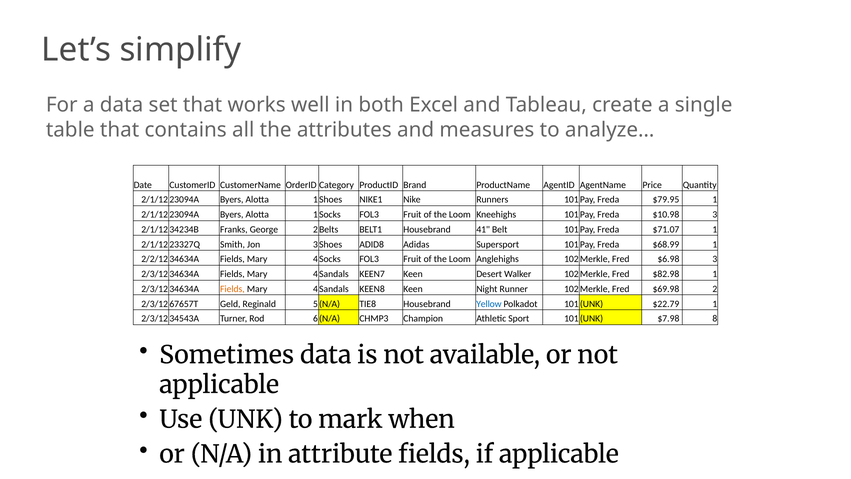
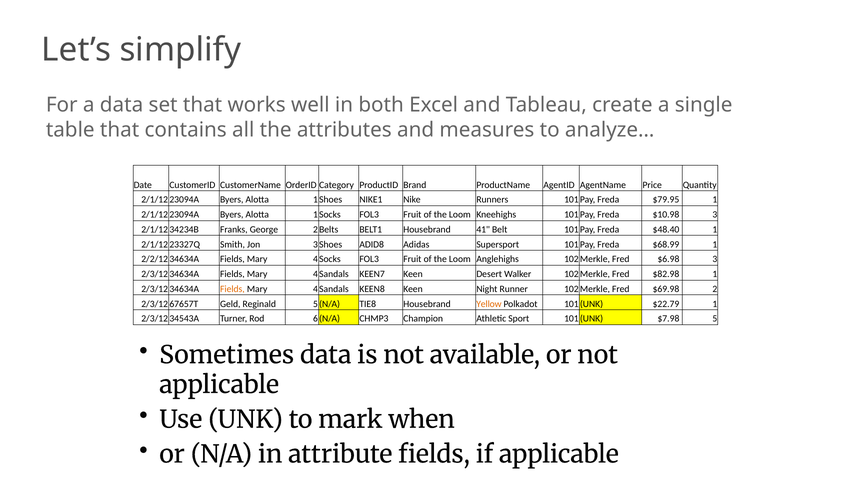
$71.07: $71.07 -> $48.40 (666, 229)
Yellow colour: blue -> orange (489, 304)
8: 8 -> 5 (715, 319)
